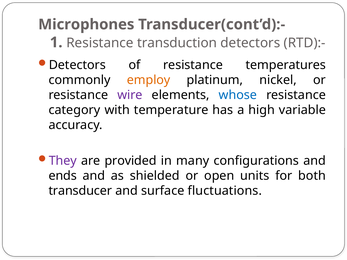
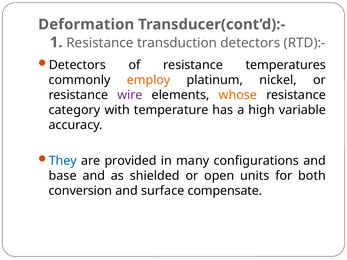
Microphones: Microphones -> Deformation (86, 24)
whose colour: blue -> orange (238, 95)
They colour: purple -> blue (63, 161)
ends: ends -> base (63, 176)
transducer: transducer -> conversion (80, 191)
fluctuations: fluctuations -> compensate (225, 191)
